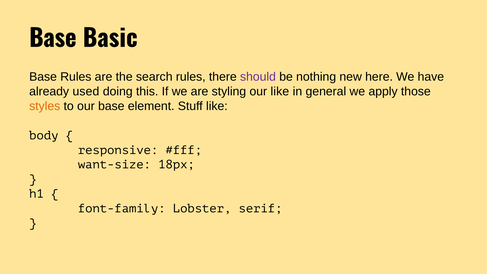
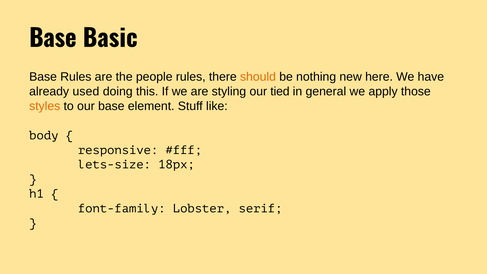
search: search -> people (154, 77)
should colour: purple -> orange (258, 77)
our like: like -> tied (280, 92)
want-size: want-size -> lets-size (114, 165)
